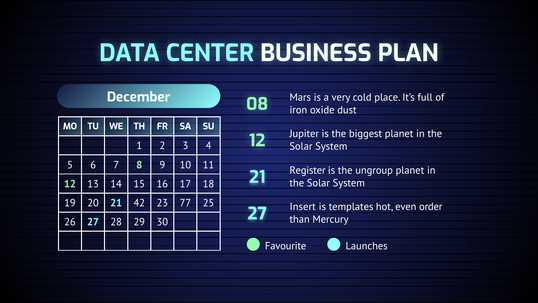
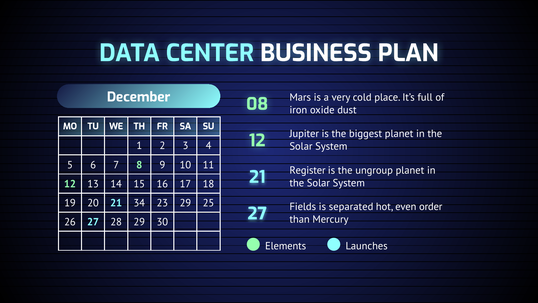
42: 42 -> 34 (139, 203)
23 77: 77 -> 29 (185, 203)
Insert: Insert -> Fields (303, 207)
templates: templates -> separated (351, 207)
Favourite: Favourite -> Elements (286, 246)
